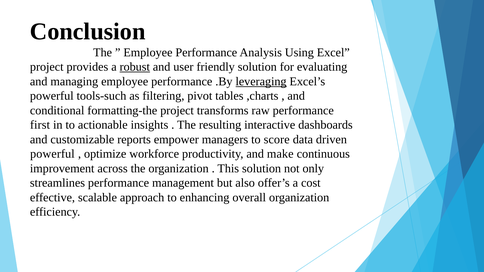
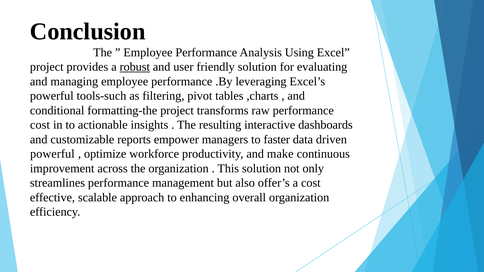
leveraging underline: present -> none (261, 81)
first: first -> cost (40, 125)
score: score -> faster (277, 140)
